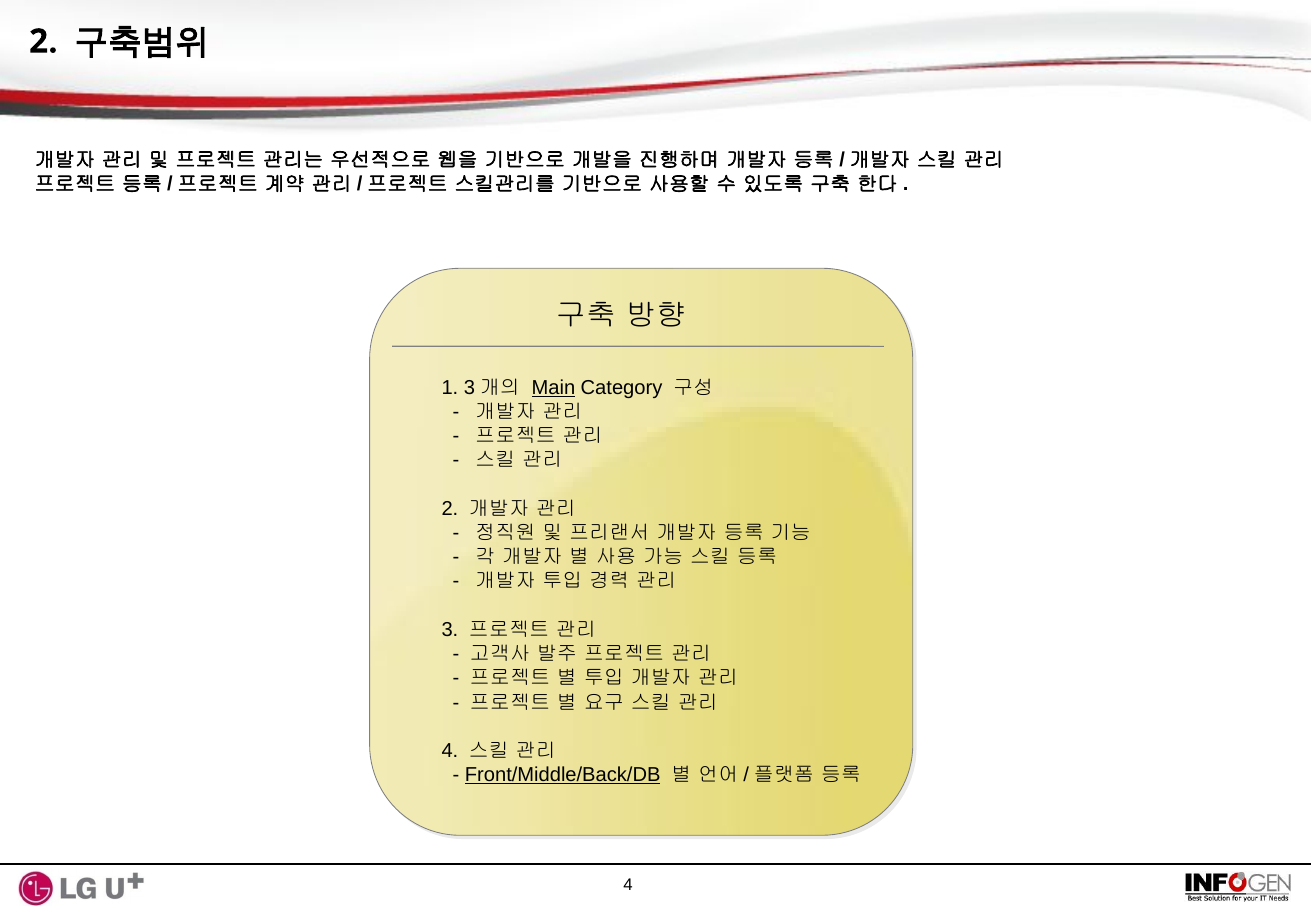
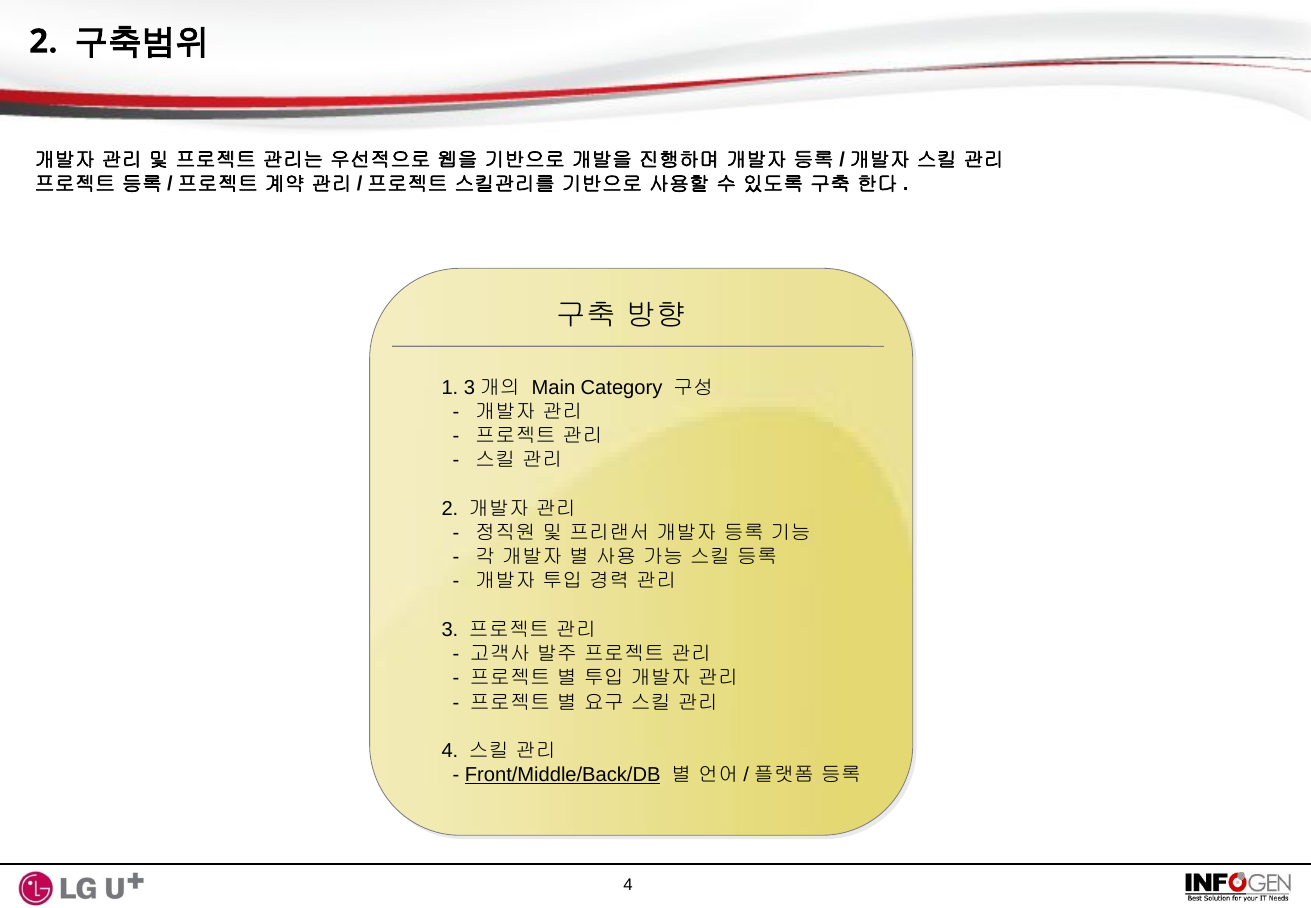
Main underline: present -> none (553, 387)
